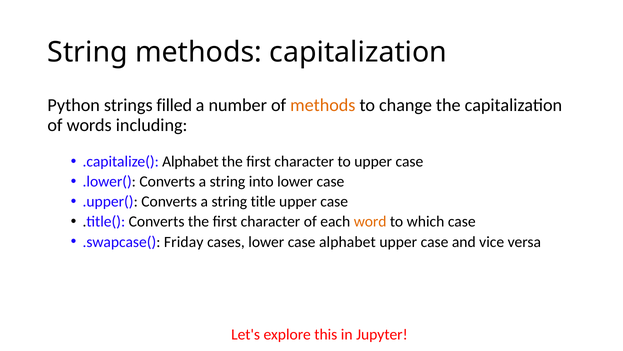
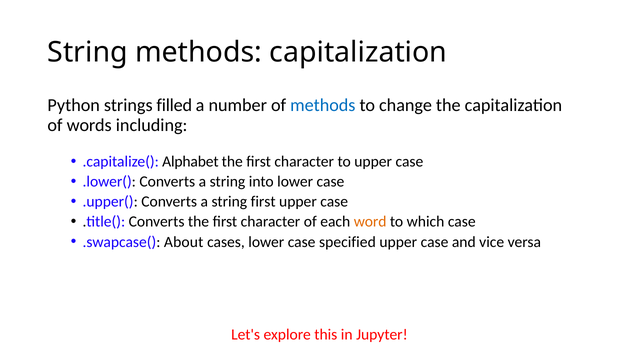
methods colour: orange -> blue (323, 105)
string title: title -> first (263, 201)
Friday: Friday -> About (184, 241)
case alphabet: alphabet -> specified (347, 241)
